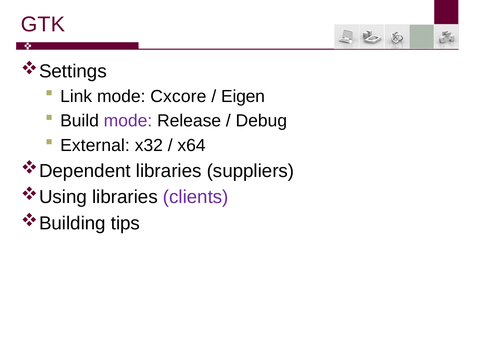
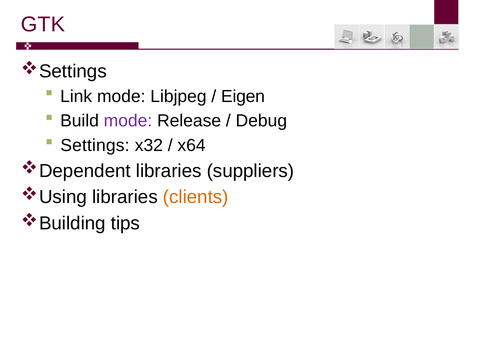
Cxcore: Cxcore -> Libjpeg (178, 96)
External: External -> Settings (95, 145)
clients colour: purple -> orange (196, 197)
